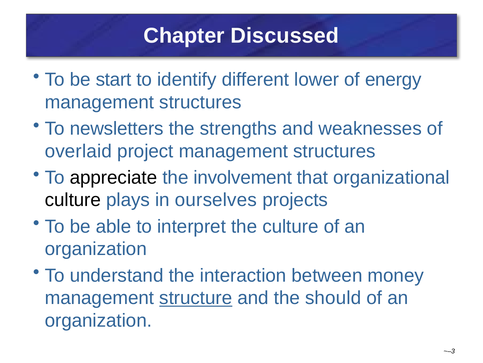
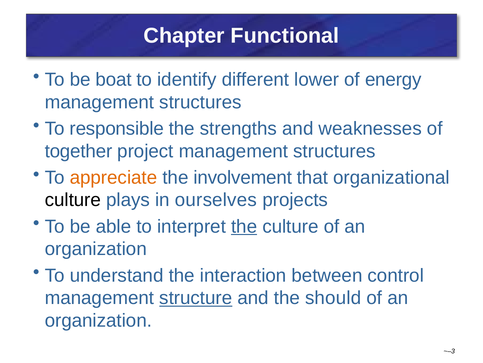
Discussed: Discussed -> Functional (285, 36)
start: start -> boat (114, 79)
newsletters: newsletters -> responsible (117, 128)
overlaid: overlaid -> together (78, 151)
appreciate colour: black -> orange (113, 177)
the underline: none -> present (244, 226)
money: money -> control (396, 275)
